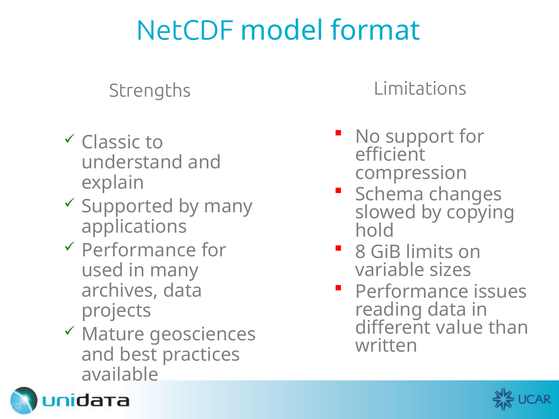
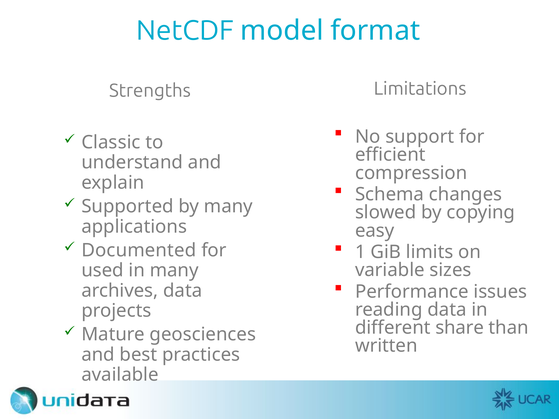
hold: hold -> easy (375, 231)
8: 8 -> 1 (360, 252)
Performance: Performance -> Documented (139, 251)
value: value -> share (460, 328)
